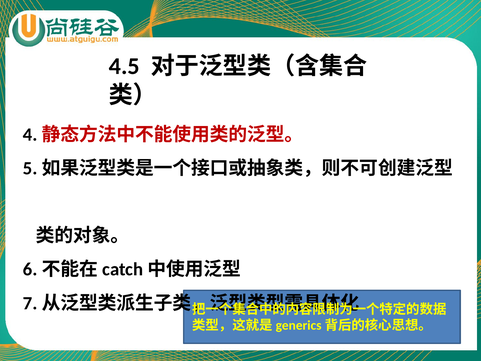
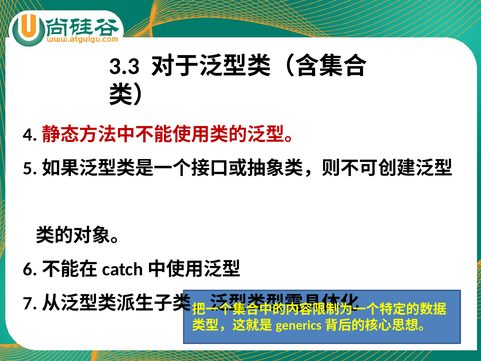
4.5: 4.5 -> 3.3 (124, 66)
